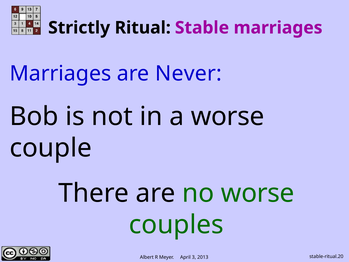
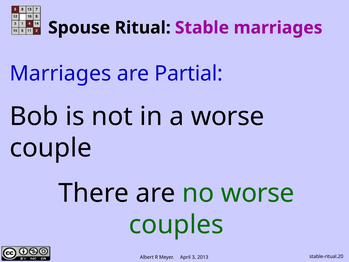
Strictly: Strictly -> Spouse (79, 28)
Never: Never -> Partial (189, 74)
